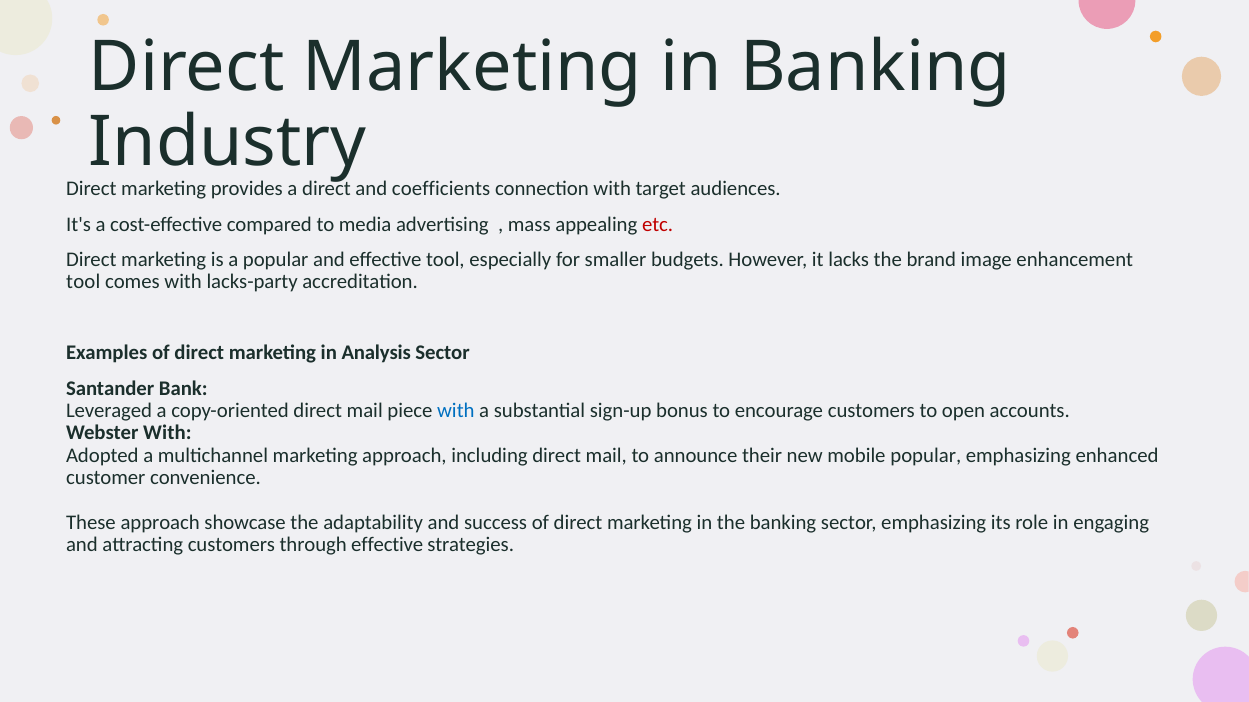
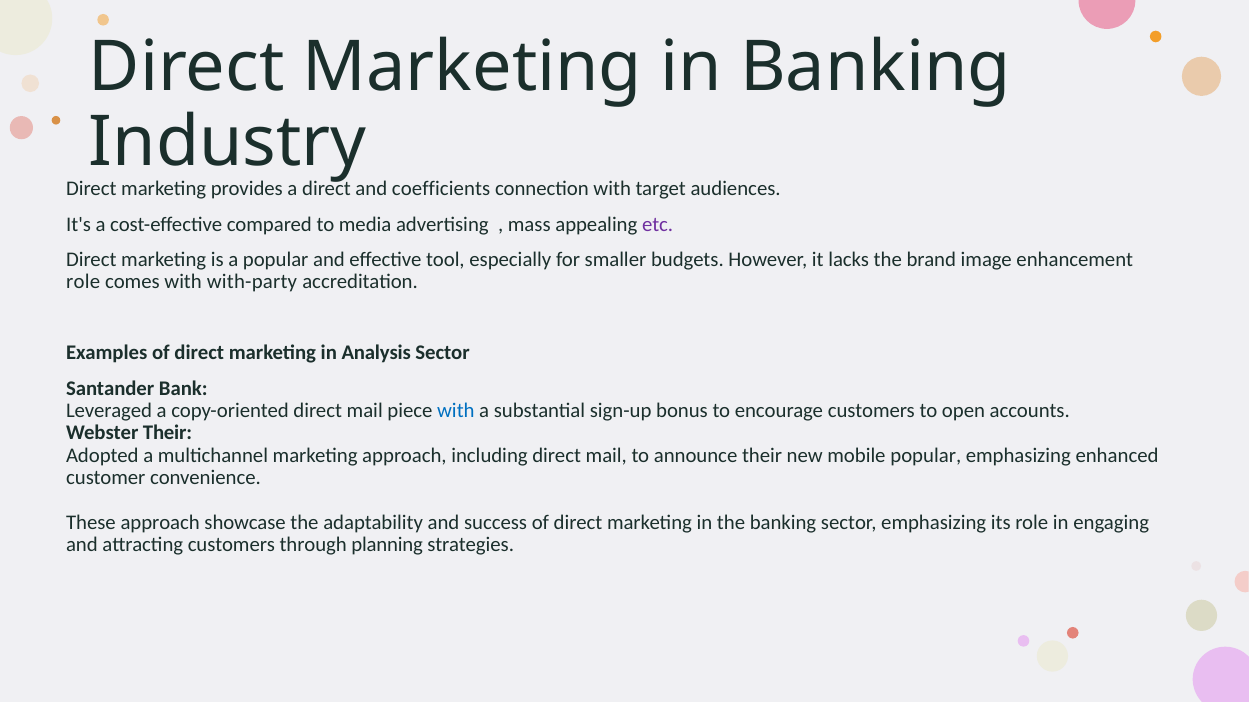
etc colour: red -> purple (658, 224)
tool: tool -> role (83, 282)
lacks-party: lacks-party -> with-party (252, 282)
Webster With: With -> Their (167, 433)
through effective: effective -> planning (387, 546)
